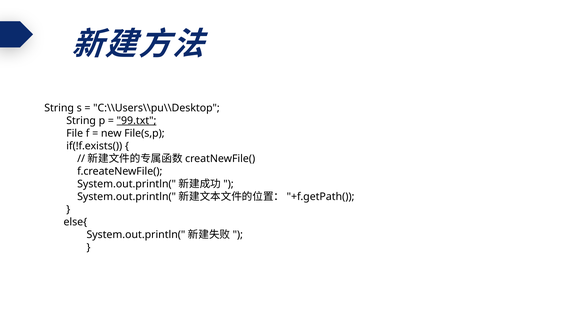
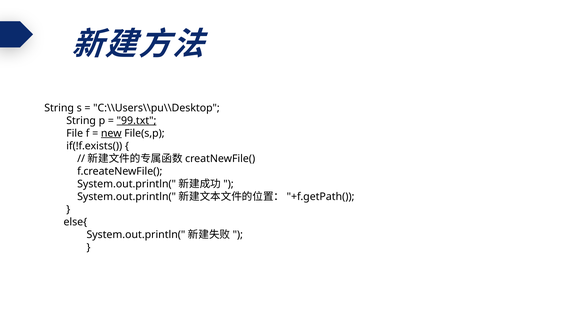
new underline: none -> present (111, 133)
